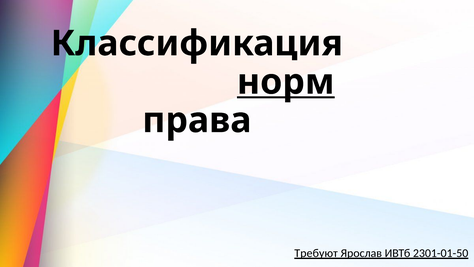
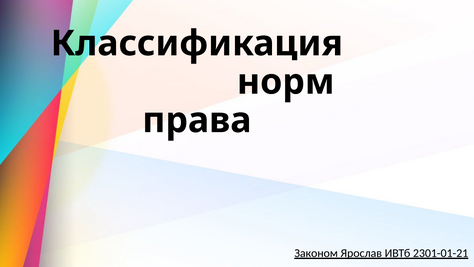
норм underline: present -> none (286, 82)
Требуют: Требуют -> Законом (316, 253)
2301-01-50: 2301-01-50 -> 2301-01-21 (441, 253)
